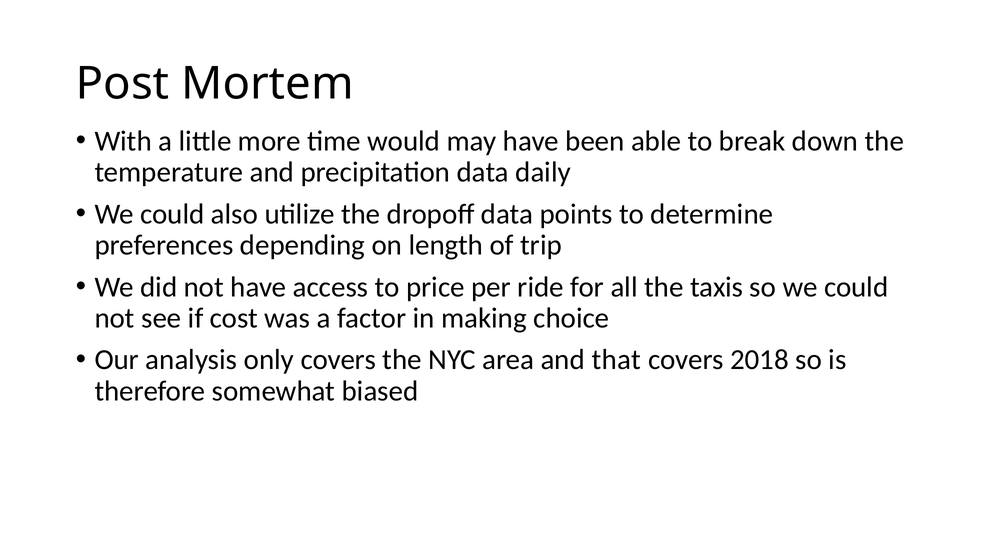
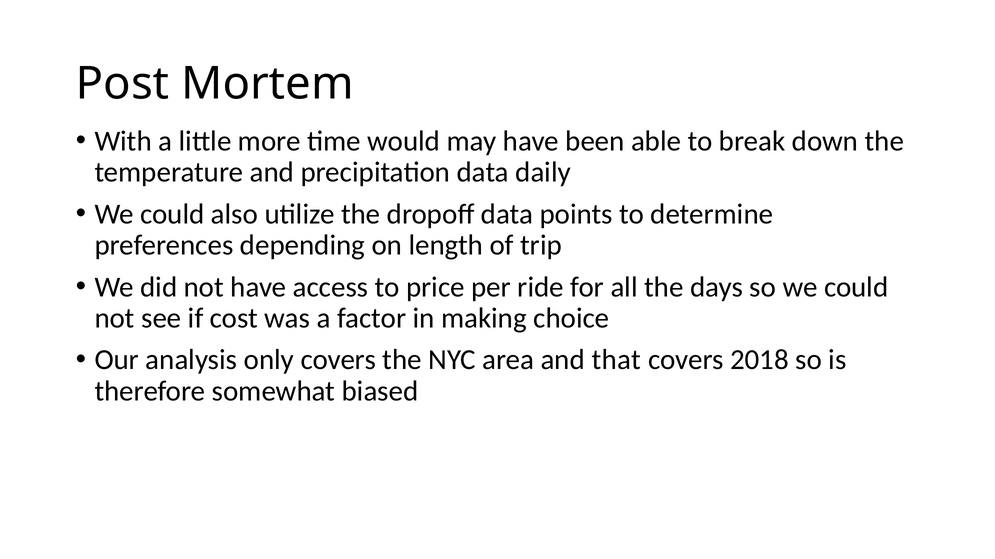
taxis: taxis -> days (717, 287)
